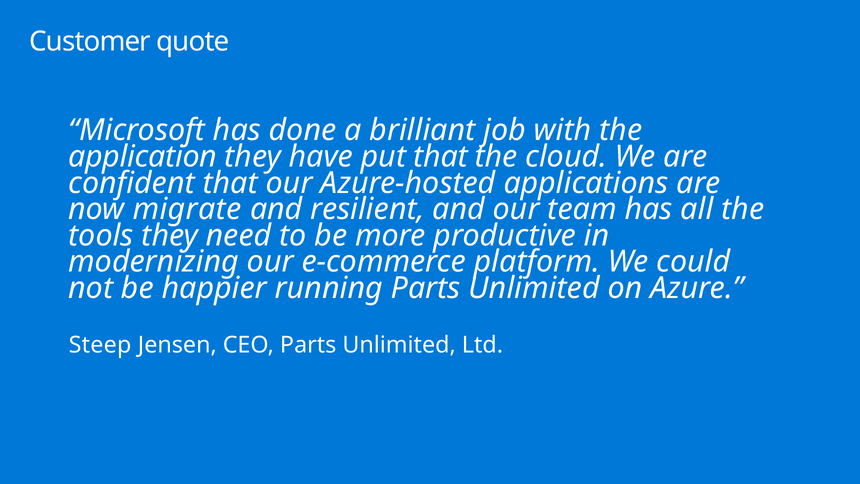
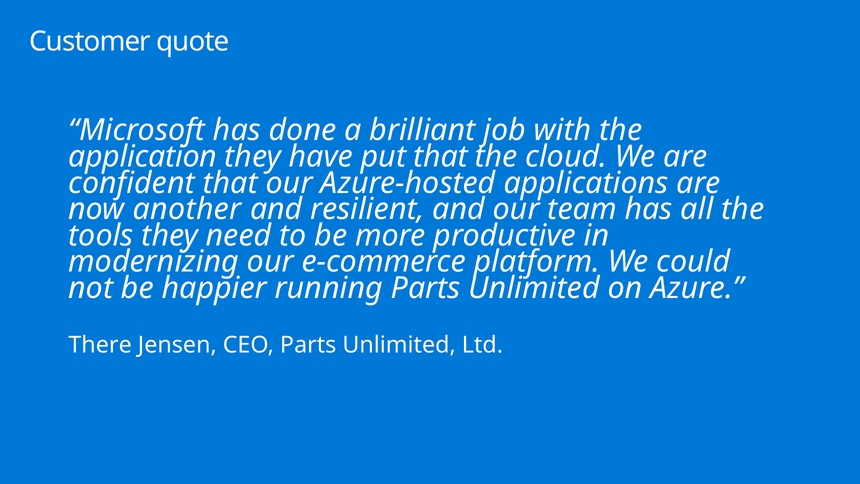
migrate: migrate -> another (187, 209)
Steep: Steep -> There (100, 345)
